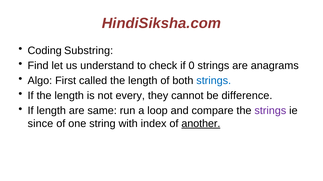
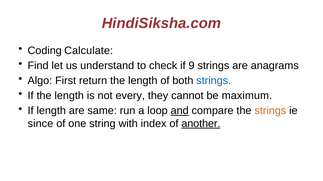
Substring: Substring -> Calculate (89, 51)
0: 0 -> 9 (192, 66)
called: called -> return (93, 81)
difference: difference -> maximum (247, 96)
and underline: none -> present (180, 111)
strings colour: purple -> orange (270, 111)
